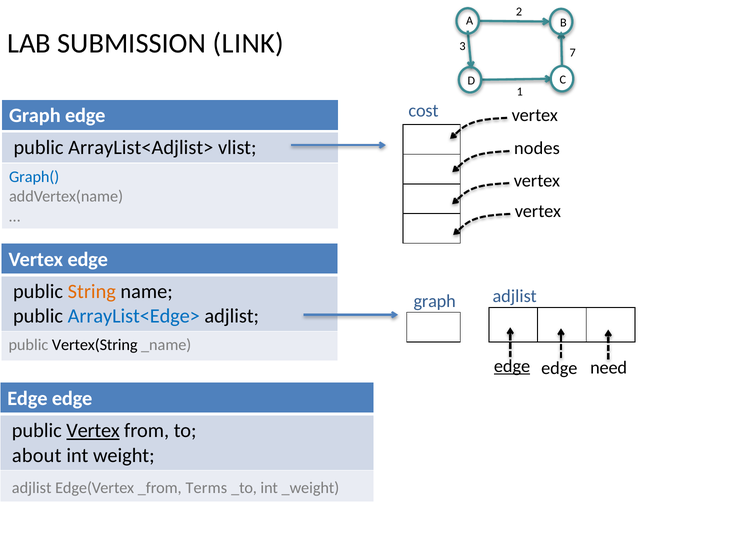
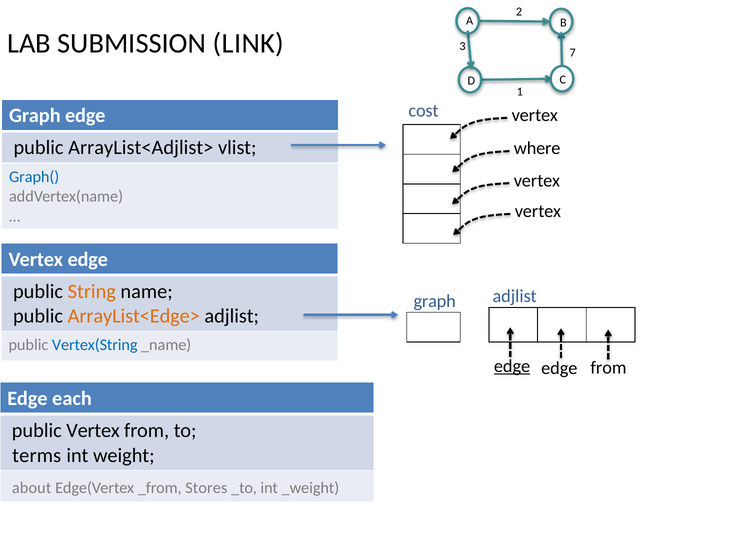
nodes: nodes -> where (537, 148)
ArrayList<Edge> colour: blue -> orange (134, 316)
Vertex(String colour: black -> blue (95, 345)
edge need: need -> from (609, 368)
edge: edge -> each (72, 399)
Vertex underline: present -> none (93, 430)
about: about -> terms (37, 455)
adjlist: adjlist -> about (32, 488)
Terms: Terms -> Stores (206, 488)
